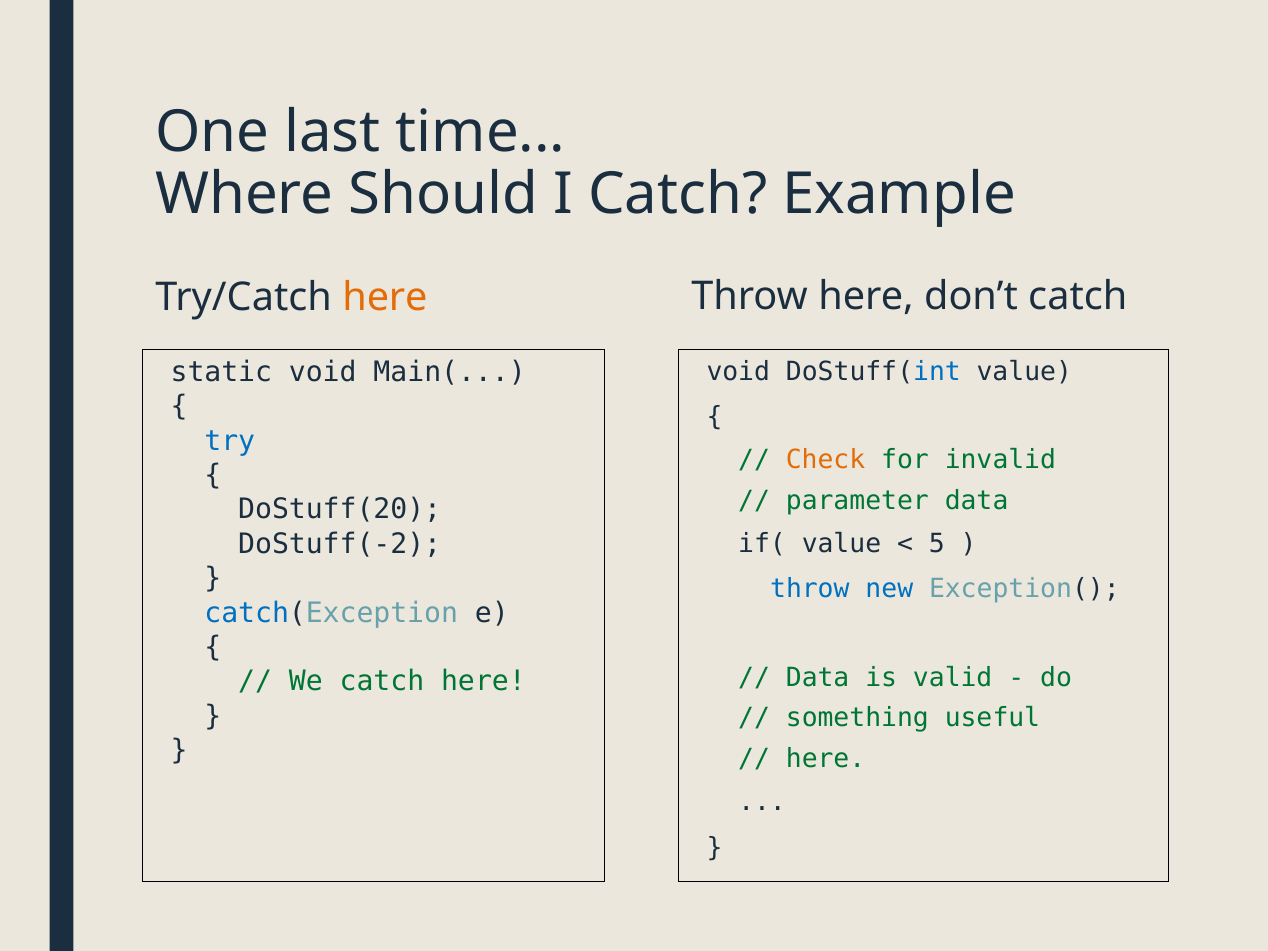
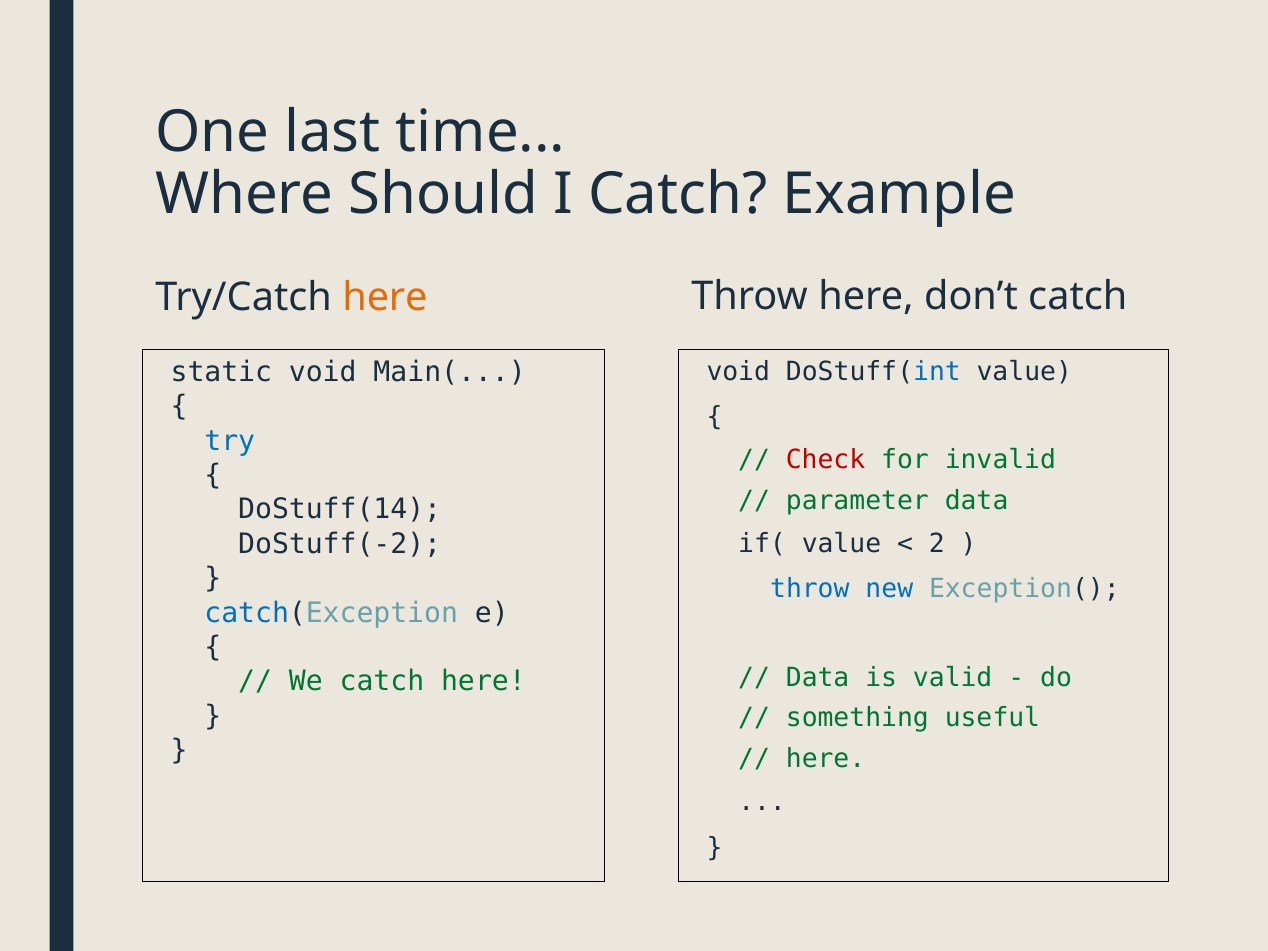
Check colour: orange -> red (826, 460)
DoStuff(20: DoStuff(20 -> DoStuff(14 (340, 510)
5: 5 -> 2 (937, 544)
